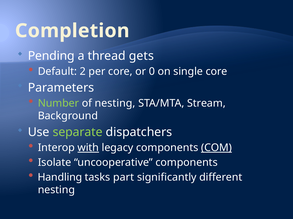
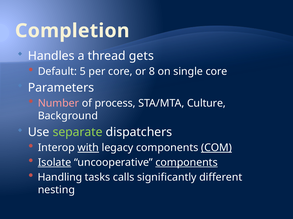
Pending: Pending -> Handles (51, 56)
2: 2 -> 5 (83, 72)
0: 0 -> 8 (152, 72)
Number colour: light green -> pink (58, 104)
of nesting: nesting -> process (115, 104)
Stream: Stream -> Culture (206, 104)
Isolate underline: none -> present (55, 163)
components underline: none -> present (187, 163)
part: part -> calls (124, 178)
